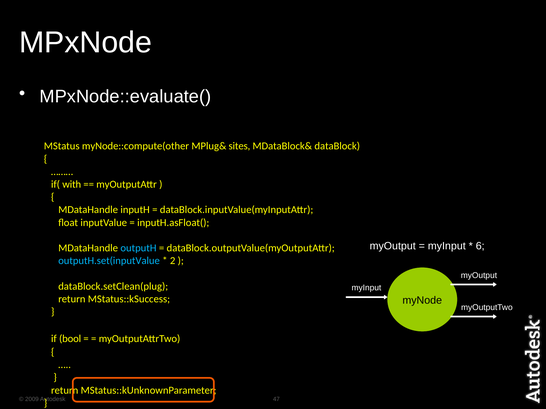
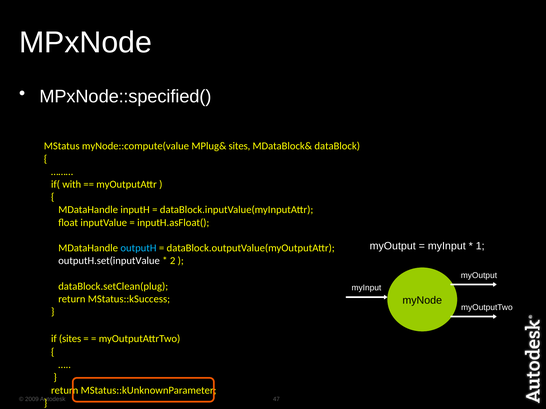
MPxNode::evaluate(: MPxNode::evaluate( -> MPxNode::specified( (126, 97)
myNode::compute(other: myNode::compute(other -> myNode::compute(value (135, 146)
6: 6 -> 1 (480, 246)
outputH.set(inputValue colour: light blue -> white (109, 261)
if bool: bool -> sites (70, 339)
